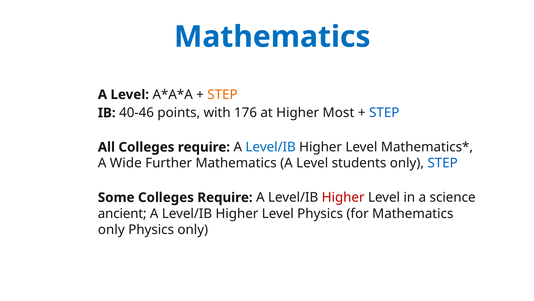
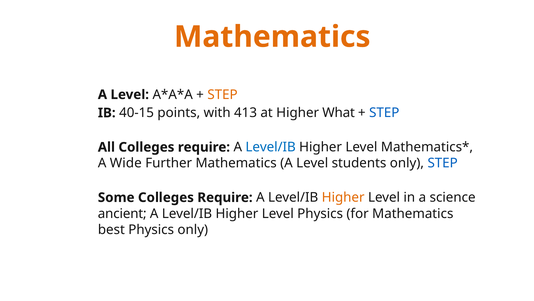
Mathematics colour: blue -> orange (272, 37)
40-46: 40-46 -> 40-15 (137, 113)
176: 176 -> 413 (246, 113)
Most: Most -> What (339, 113)
Higher colour: red -> orange (343, 197)
only: only -> best (111, 229)
